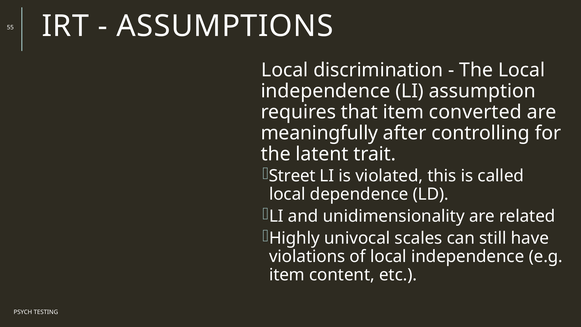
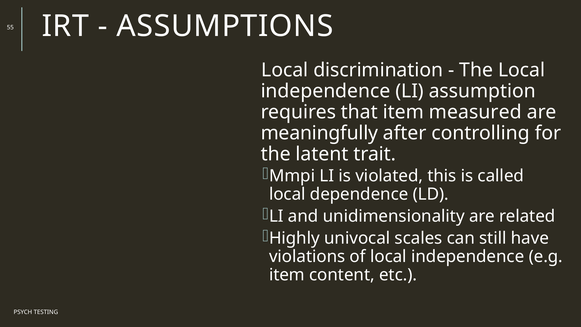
converted: converted -> measured (475, 112)
Street: Street -> Mmpi (292, 176)
